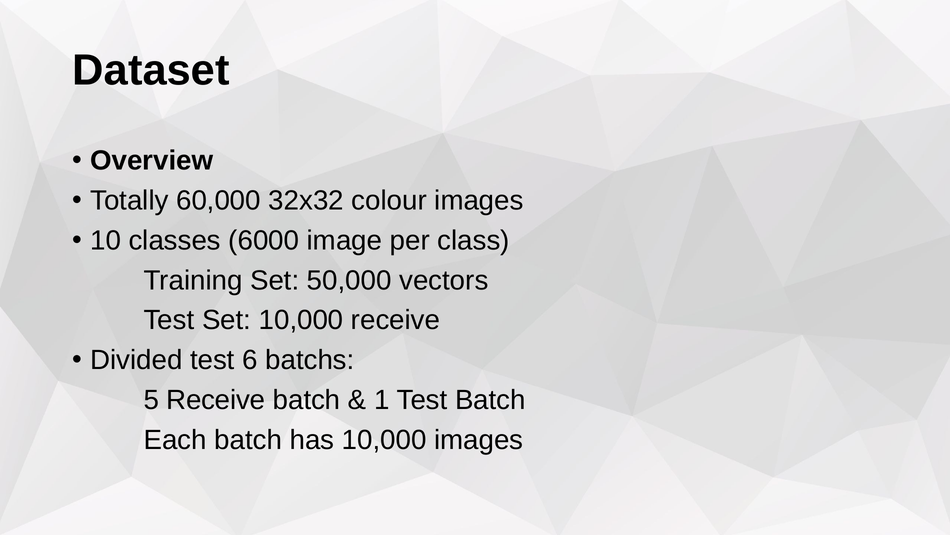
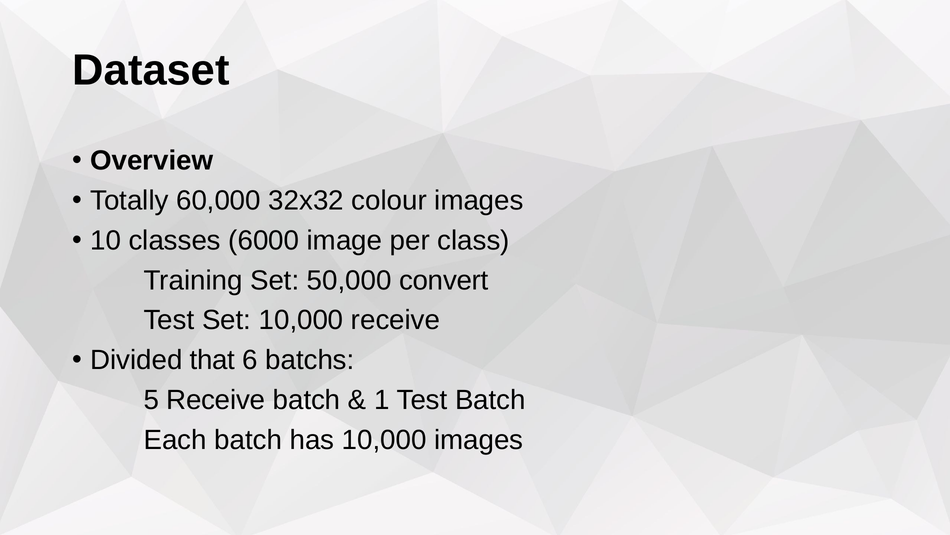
vectors: vectors -> convert (444, 280)
Divided test: test -> that (212, 360)
